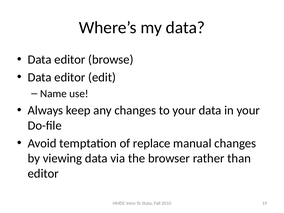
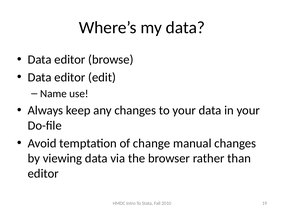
replace: replace -> change (152, 143)
